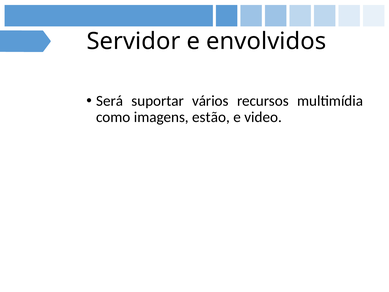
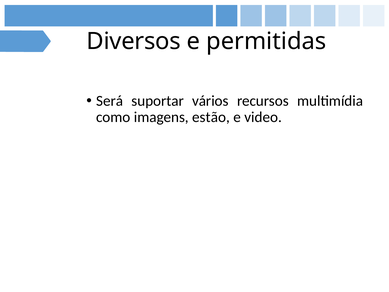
Servidor: Servidor -> Diversos (134, 41)
envolvidos: envolvidos -> permitidas (266, 41)
